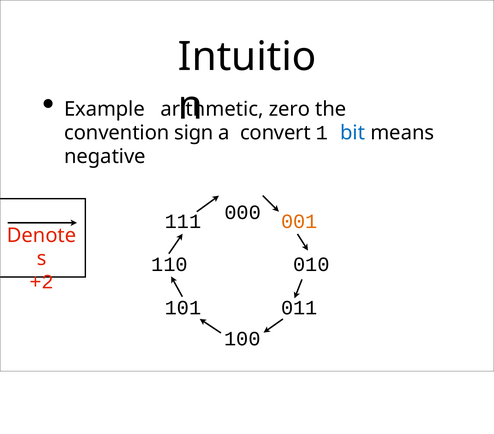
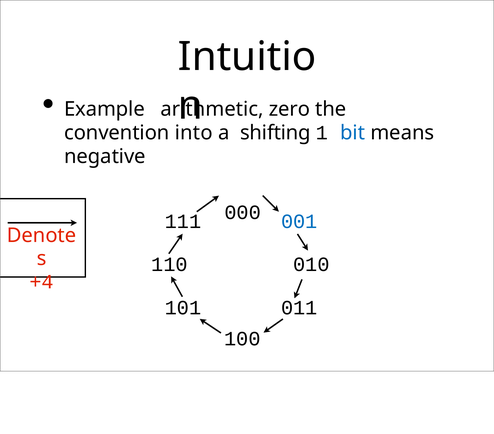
sign: sign -> into (194, 132)
convert: convert -> shifting (275, 132)
001 colour: orange -> blue (299, 221)
+2: +2 -> +4 (42, 281)
